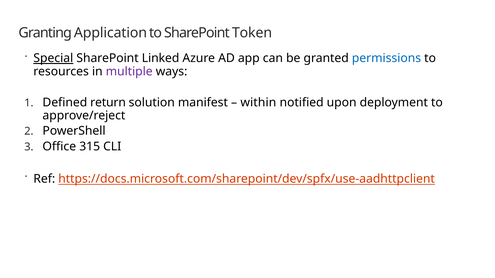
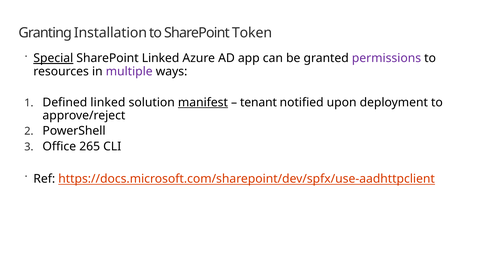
Application: Application -> Installation (110, 33)
permissions colour: blue -> purple (386, 58)
Defined return: return -> linked (108, 103)
manifest underline: none -> present (203, 103)
within: within -> tenant (258, 103)
315: 315 -> 265 (90, 147)
